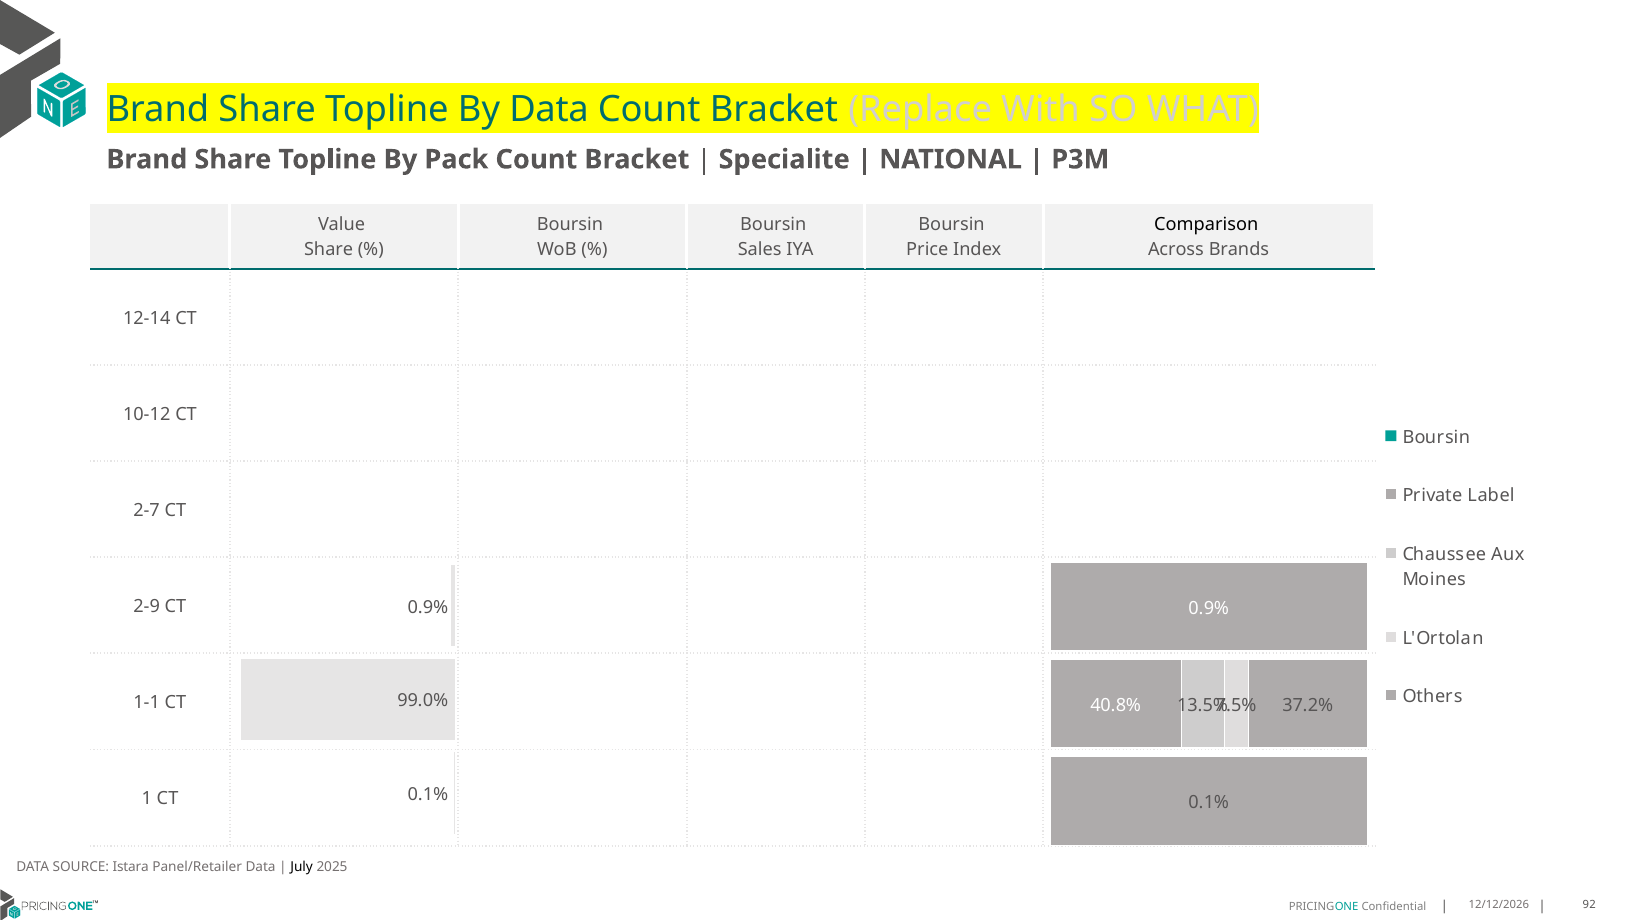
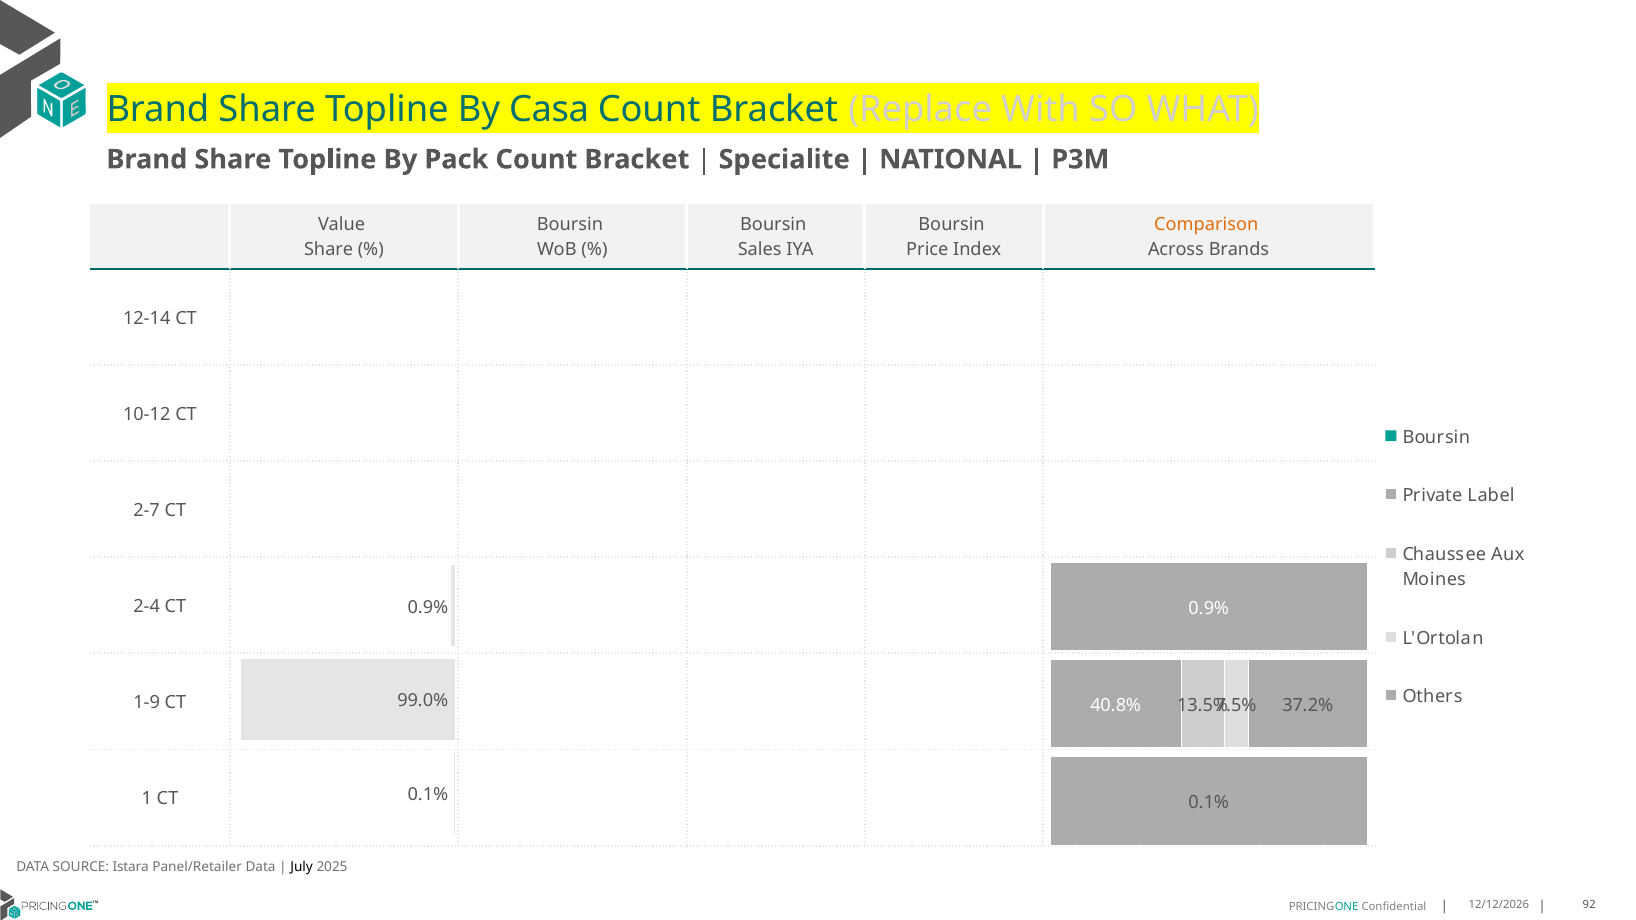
By Data: Data -> Casa (549, 110)
Comparison colour: black -> orange (1206, 225)
2-9: 2-9 -> 2-4 (147, 607)
1-1: 1-1 -> 1-9 (147, 703)
